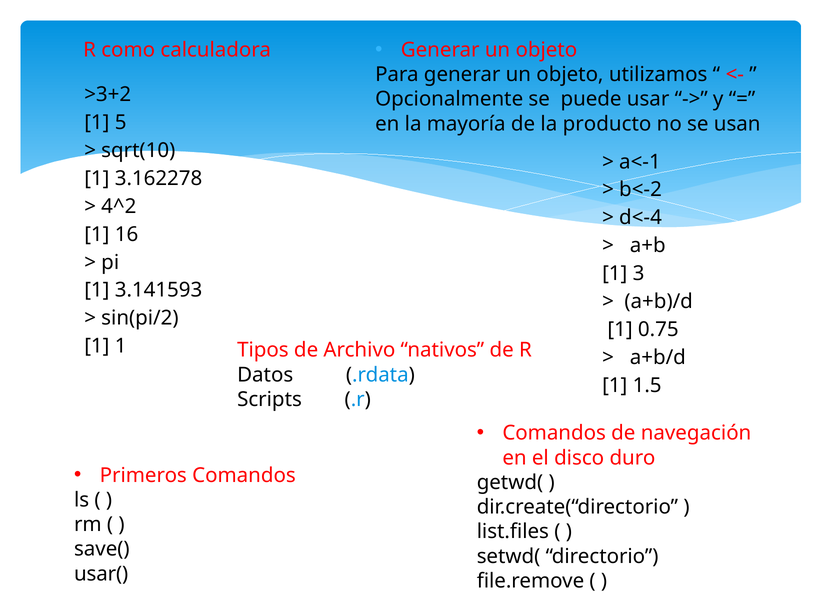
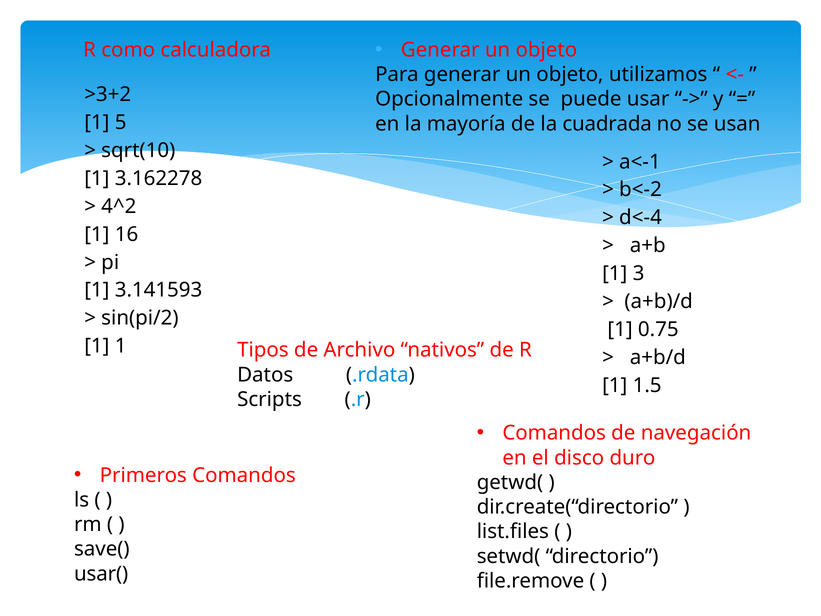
producto: producto -> cuadrada (607, 124)
